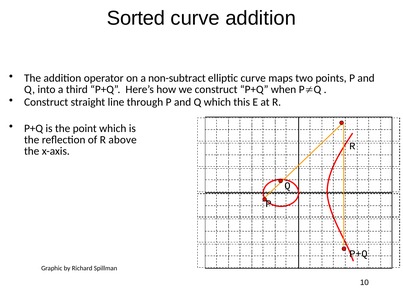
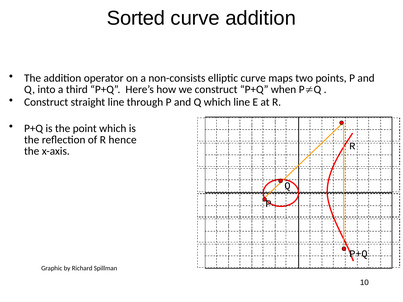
non-subtract: non-subtract -> non-consists (177, 78)
which this: this -> line (242, 102)
above: above -> hence (123, 140)
